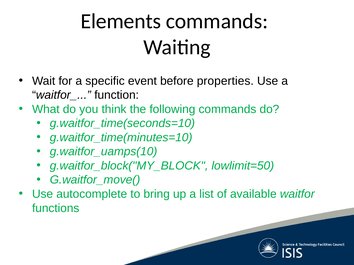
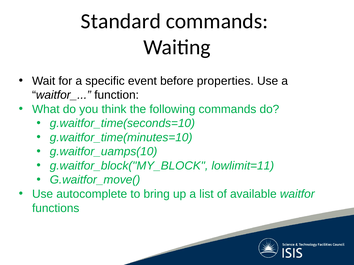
Elements: Elements -> Standard (121, 21)
lowlimit=50: lowlimit=50 -> lowlimit=11 (243, 166)
